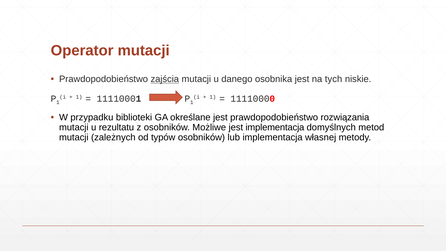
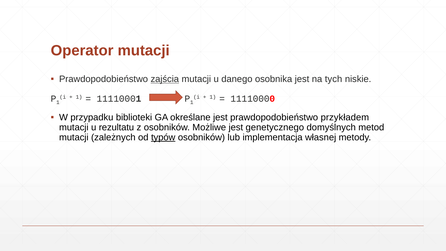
rozwiązania: rozwiązania -> przykładem (345, 117)
jest implementacja: implementacja -> genetycznego (275, 127)
typów underline: none -> present (163, 137)
